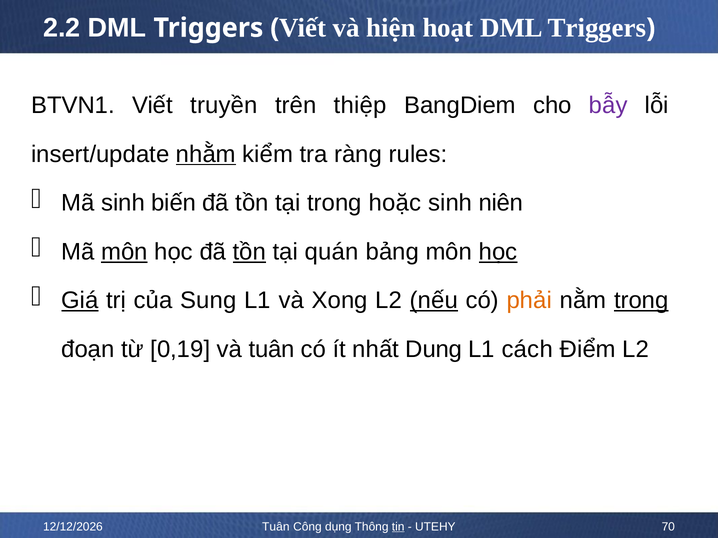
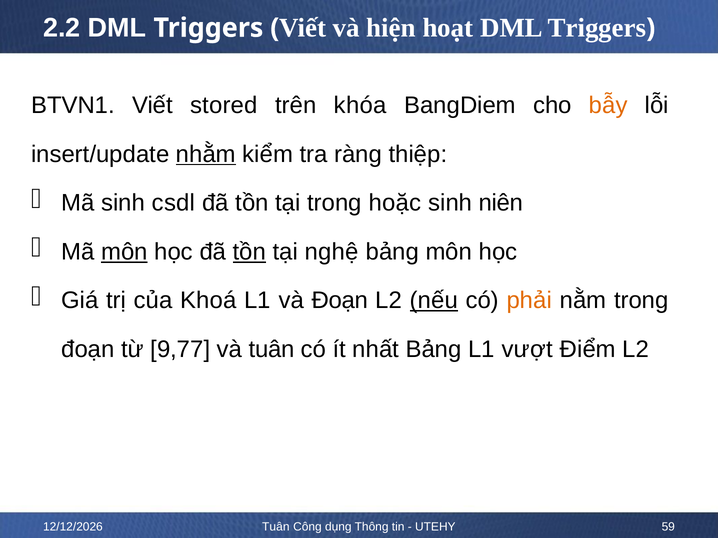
truyền: truyền -> stored (224, 106)
thiệp: thiệp -> khóa (360, 106)
bẫy colour: purple -> orange (608, 106)
rules: rules -> thiệp (418, 154)
biến: biến -> csdl (173, 203)
quán: quán -> nghệ (332, 252)
học underline: present -> none (498, 252)
Giá underline: present -> none (80, 301)
Sung: Sung -> Khoá (208, 301)
và Xong: Xong -> Đoạn (340, 301)
trong underline: present -> none (641, 301)
0,19: 0,19 -> 9,77 (180, 350)
nhất Dung: Dung -> Bảng (434, 350)
cách: cách -> vượt (527, 350)
tin underline: present -> none (398, 527)
70: 70 -> 59 (668, 527)
